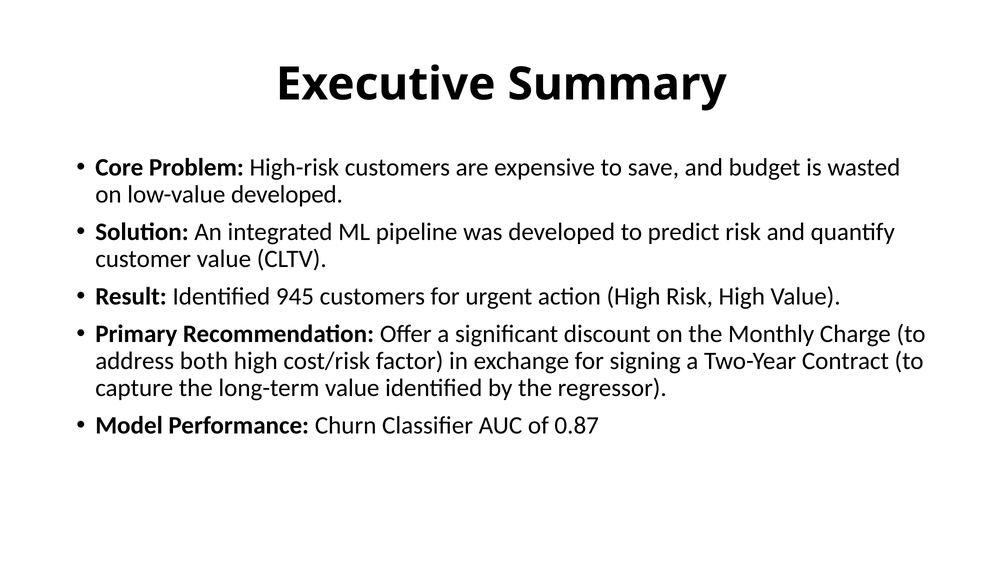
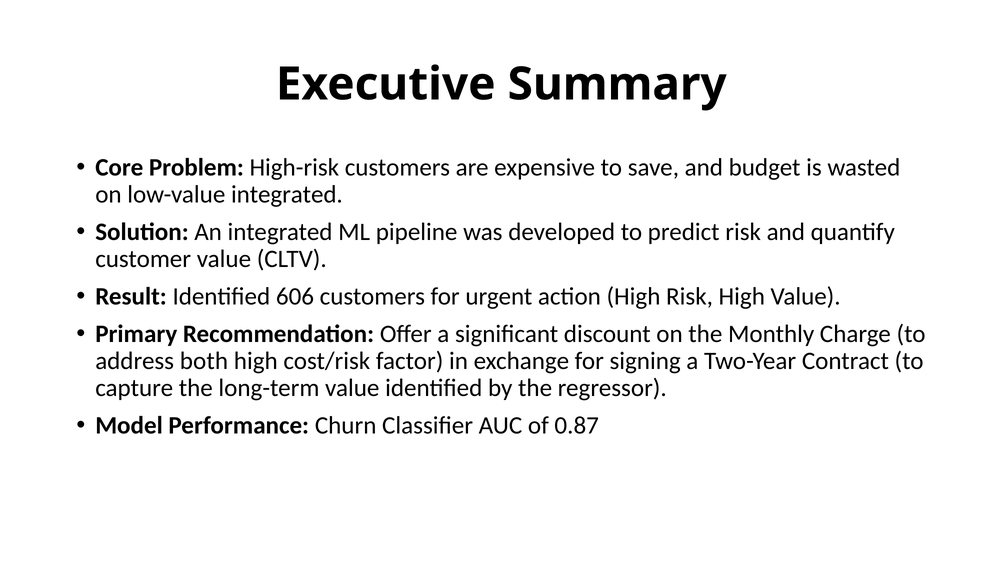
low-value developed: developed -> integrated (287, 194)
945: 945 -> 606 (295, 297)
